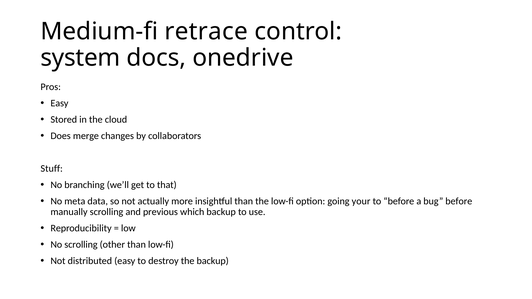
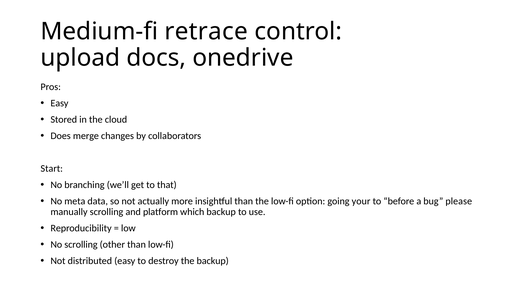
system: system -> upload (80, 58)
Stuff: Stuff -> Start (52, 169)
bug before: before -> please (459, 201)
previous: previous -> platform (160, 212)
